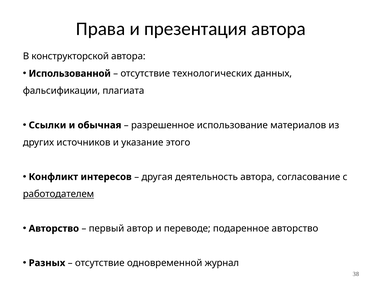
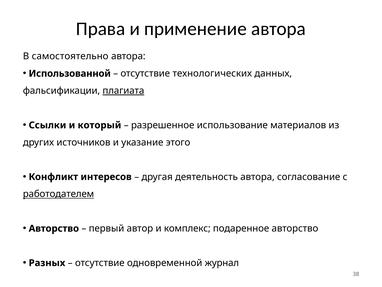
презентация: презентация -> применение (195, 29)
конструкторской: конструкторской -> самостоятельно (70, 56)
плагиата underline: none -> present (123, 91)
обычная: обычная -> который (99, 125)
переводе: переводе -> комплекс (187, 228)
